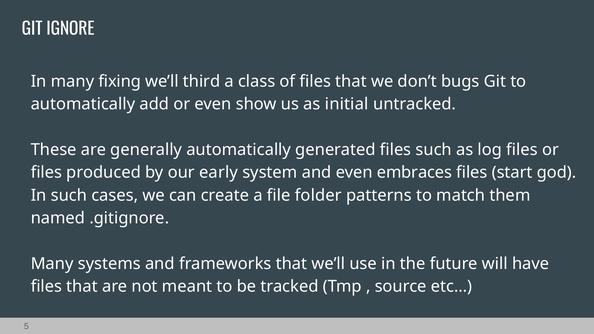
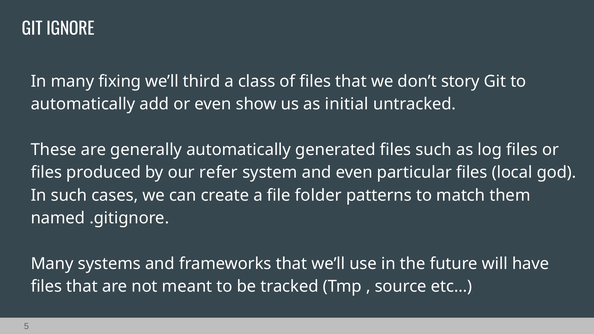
bugs: bugs -> story (460, 81)
early: early -> refer (219, 173)
embraces: embraces -> particular (414, 173)
start: start -> local (512, 173)
